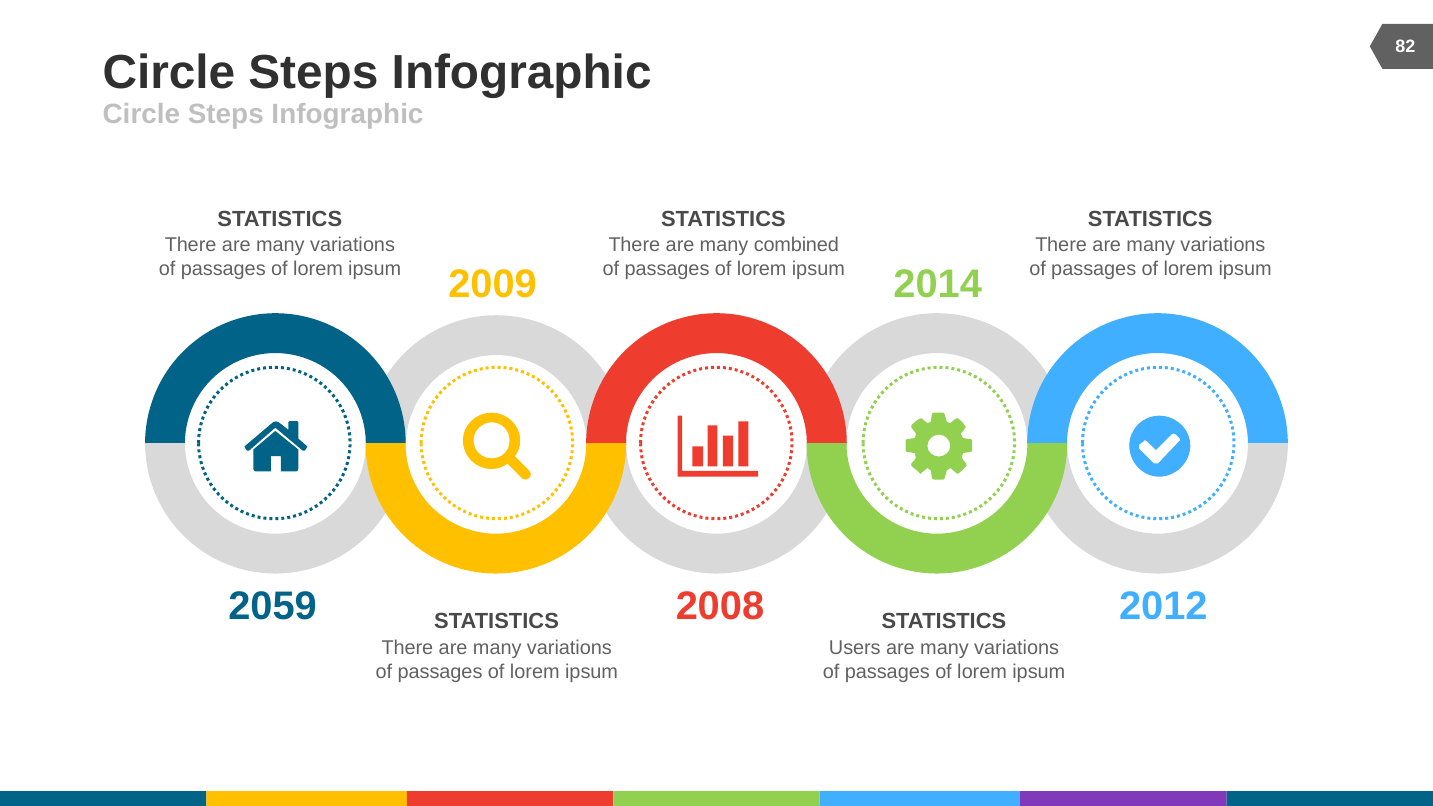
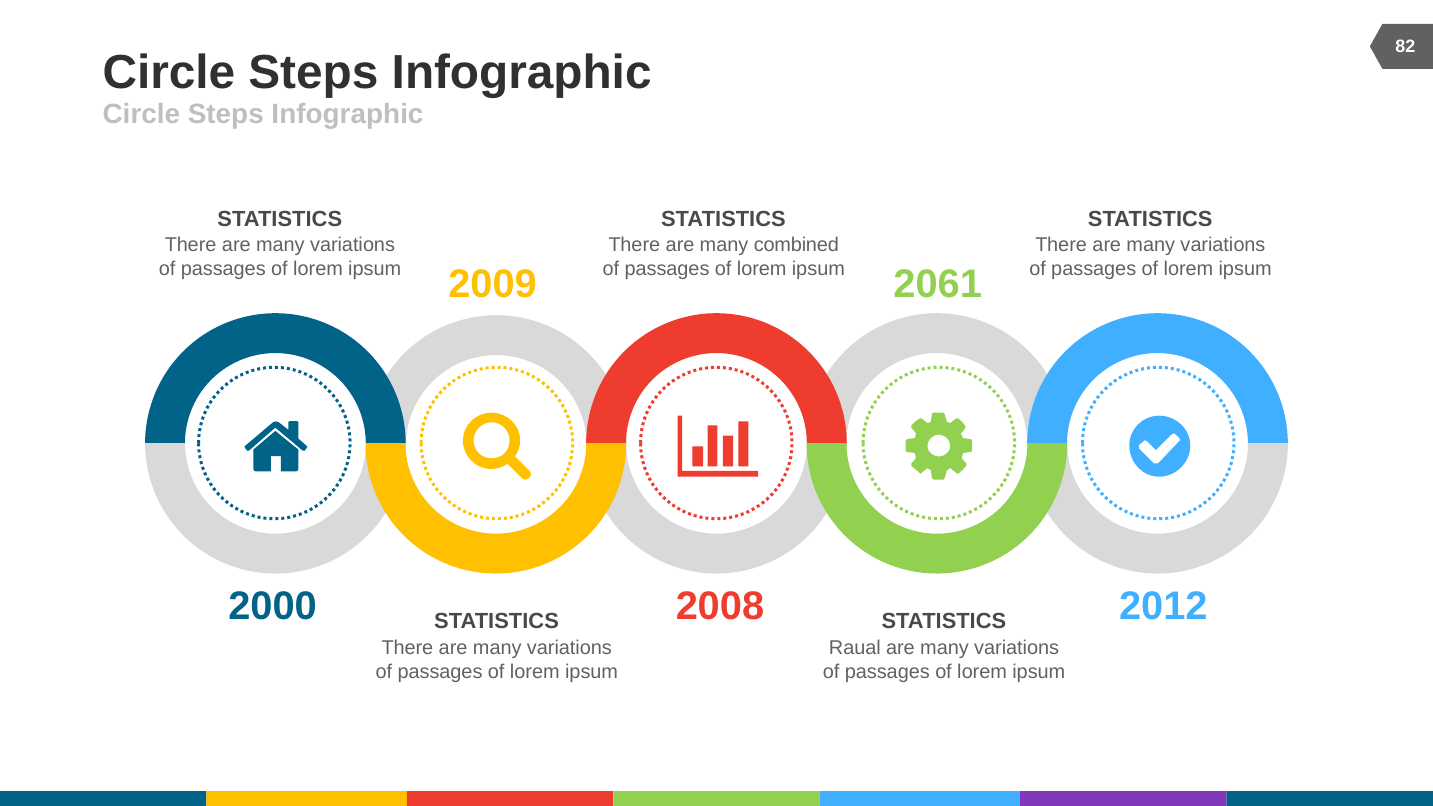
2014: 2014 -> 2061 (938, 285)
2059: 2059 -> 2000 (273, 607)
Users: Users -> Raual (855, 648)
